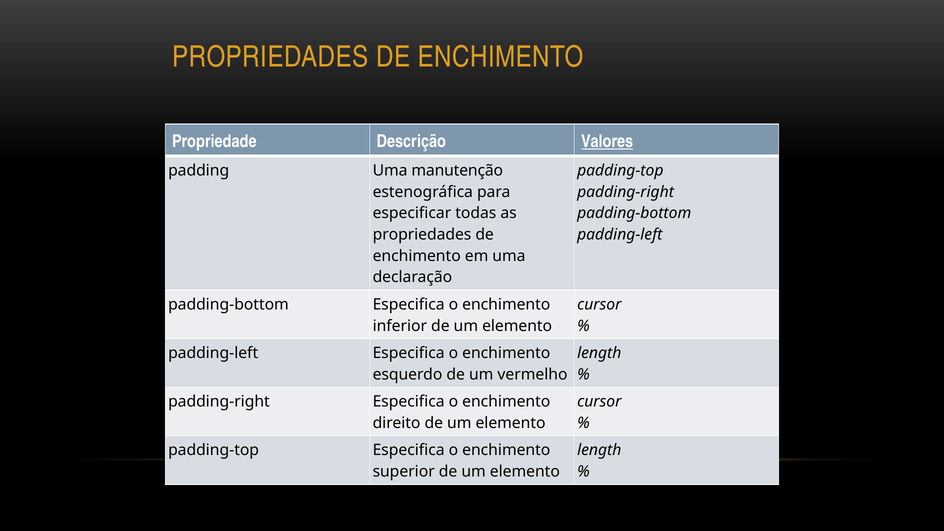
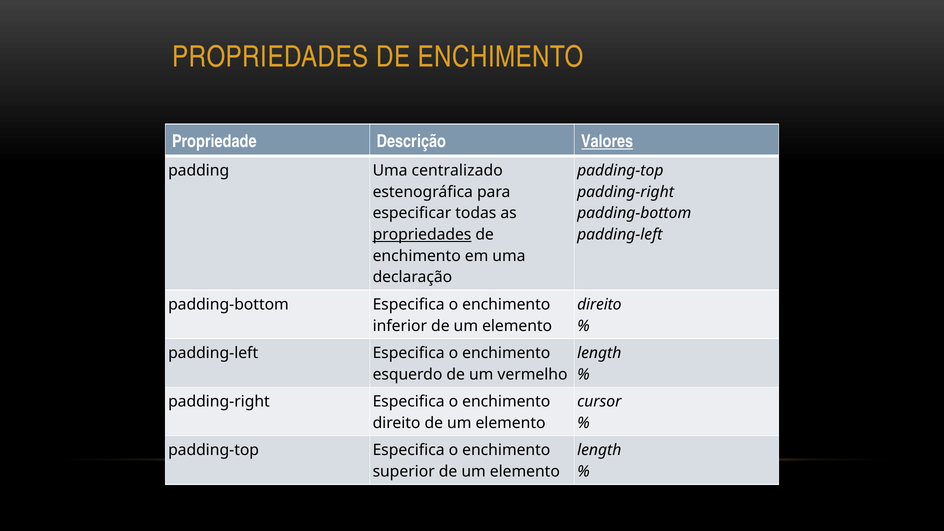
manutenção: manutenção -> centralizado (457, 171)
propriedades underline: none -> present (422, 235)
cursor: cursor -> direito (599, 305)
